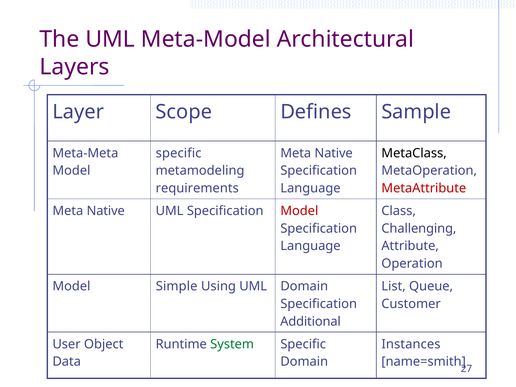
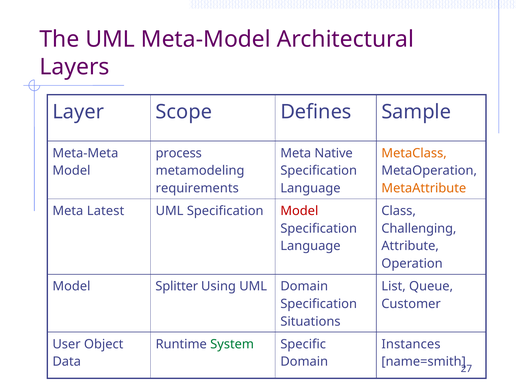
specific: specific -> process (179, 153)
MetaClass colour: black -> orange (414, 153)
MetaAttribute colour: red -> orange (424, 188)
Native: Native -> Latest (106, 211)
Simple: Simple -> Splitter (177, 286)
Additional: Additional -> Situations (310, 321)
